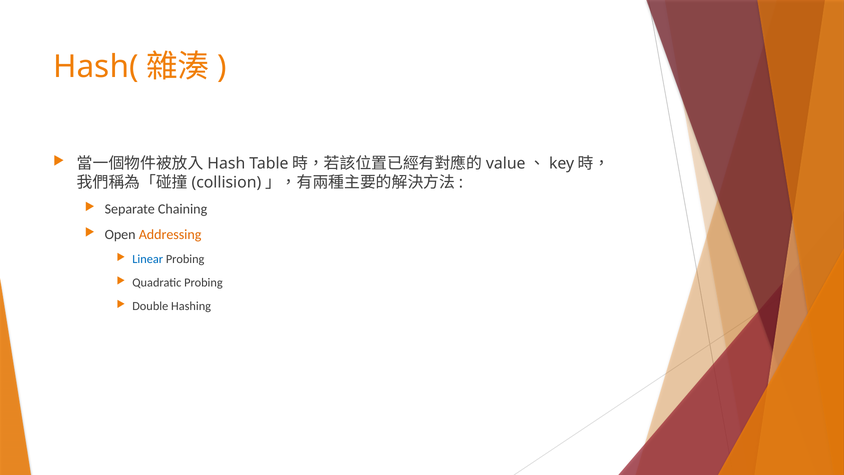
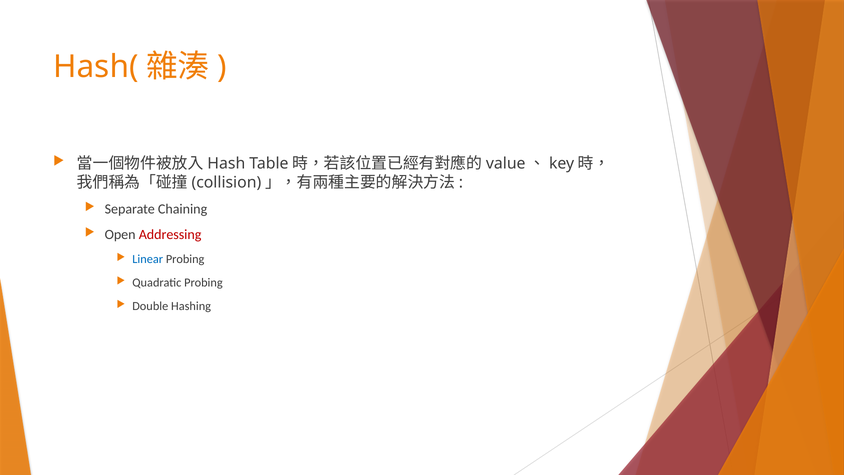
Addressing colour: orange -> red (170, 235)
